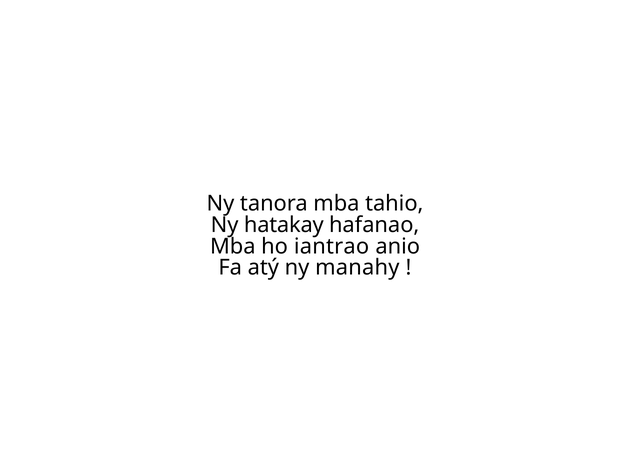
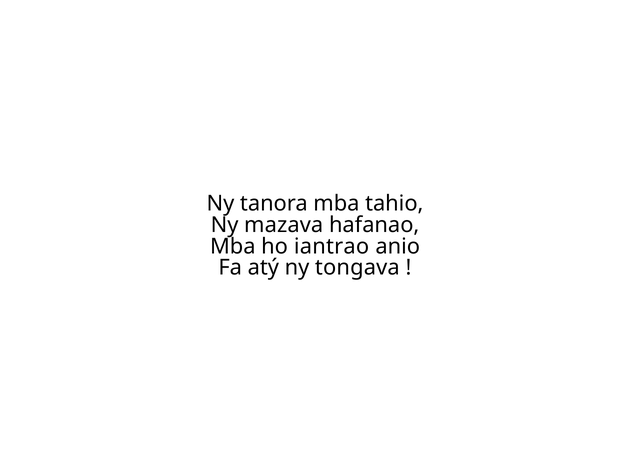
hatakay: hatakay -> mazava (284, 225)
manahy: manahy -> tongava (357, 267)
